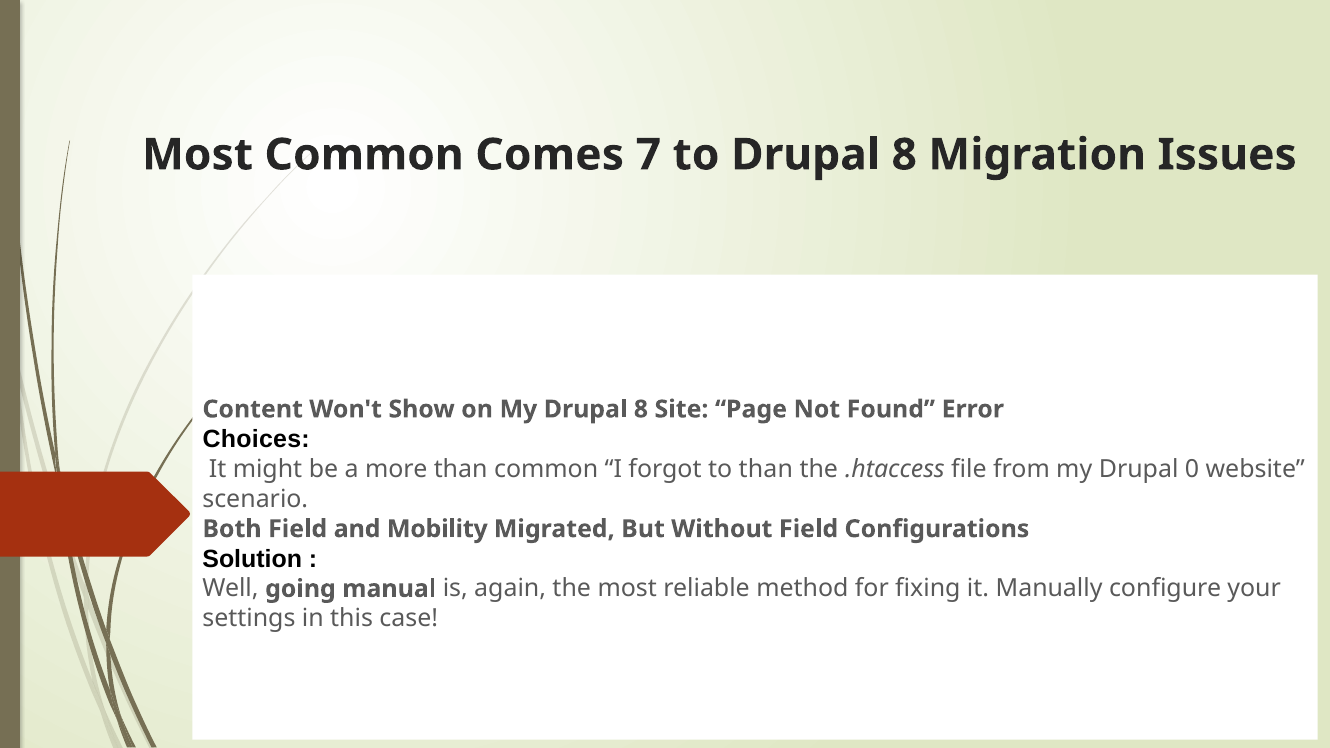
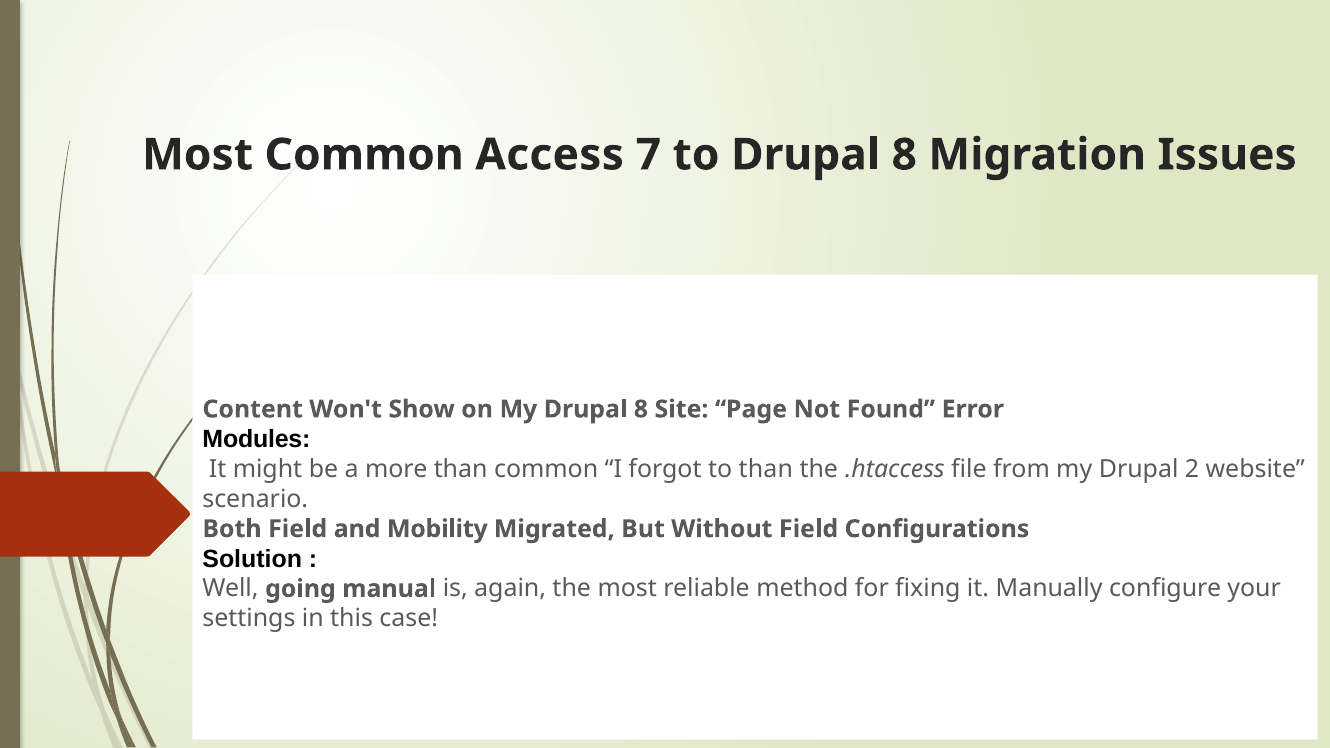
Comes: Comes -> Access (550, 155)
Choices: Choices -> Modules (256, 439)
0: 0 -> 2 (1192, 469)
